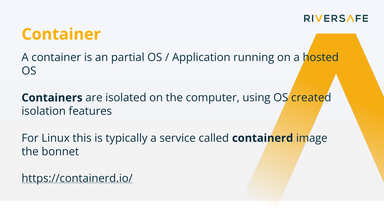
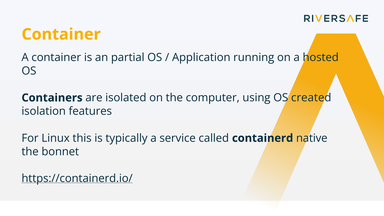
image: image -> native (312, 138)
